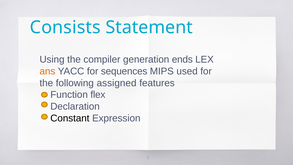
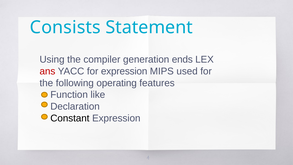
ans colour: orange -> red (47, 71)
for sequences: sequences -> expression (124, 71)
assigned: assigned -> operating (117, 83)
flex: flex -> like (98, 95)
